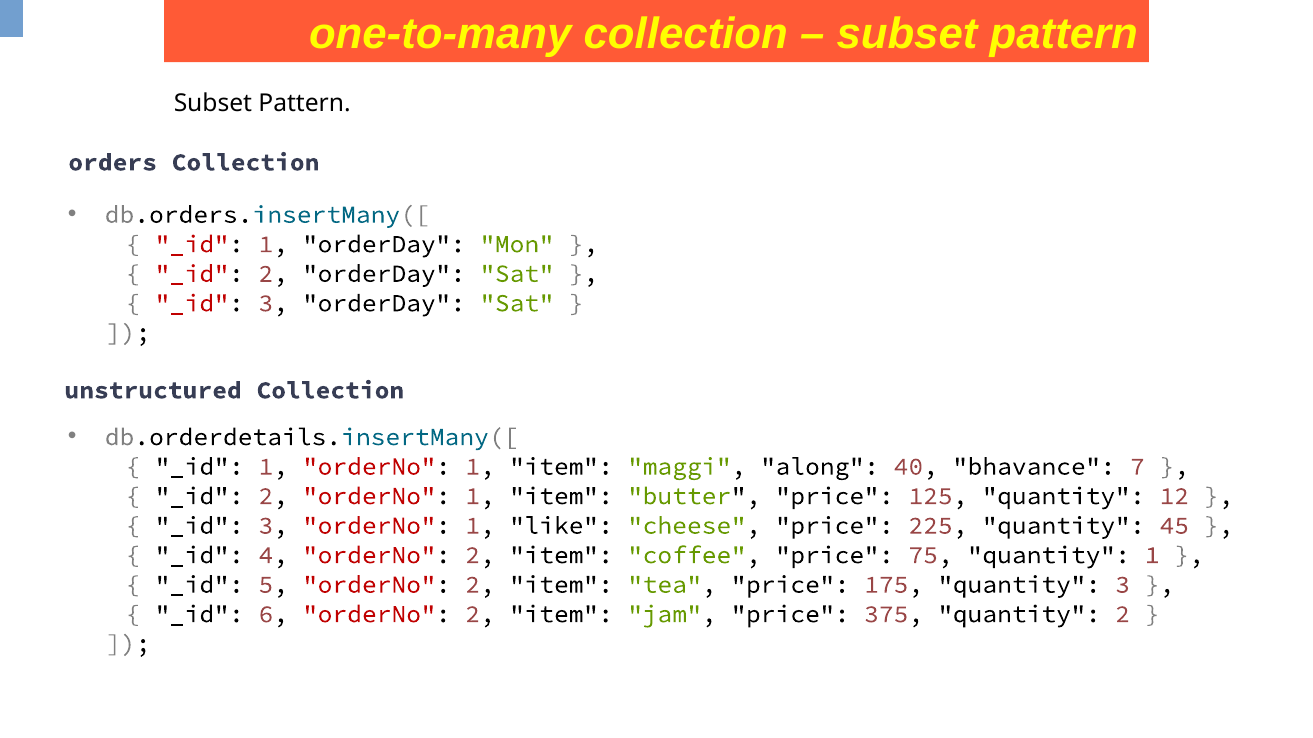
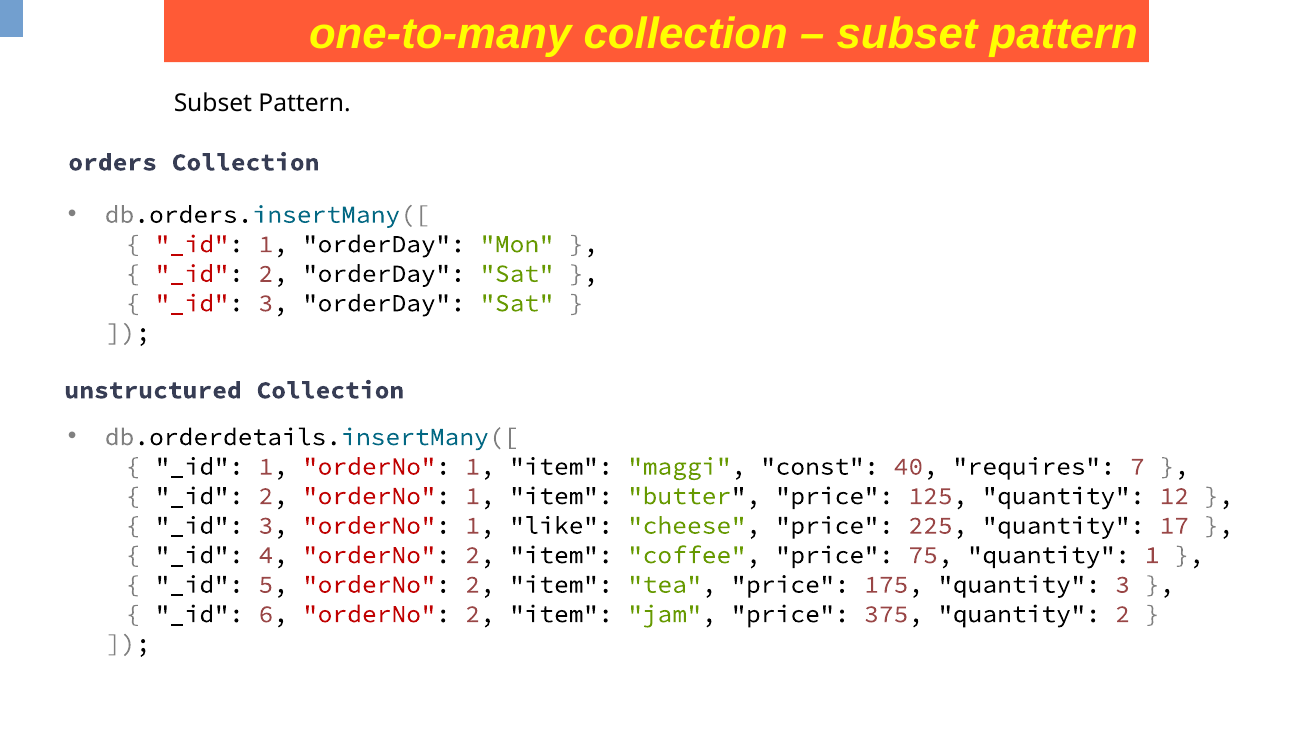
along: along -> const (820, 467)
bhavance: bhavance -> requires (1034, 467)
45: 45 -> 17 (1174, 526)
